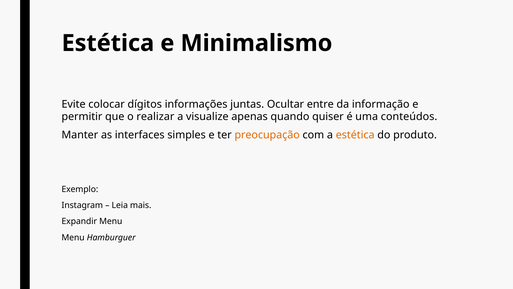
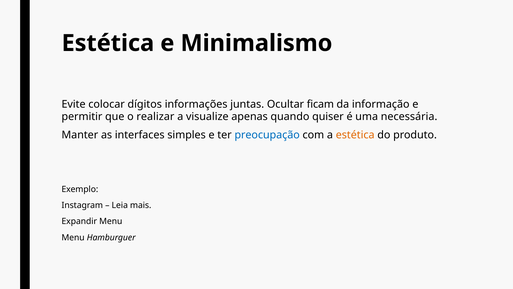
entre: entre -> ficam (320, 104)
conteúdos: conteúdos -> necessária (409, 116)
preocupação colour: orange -> blue (267, 135)
